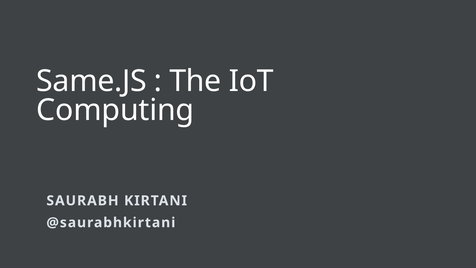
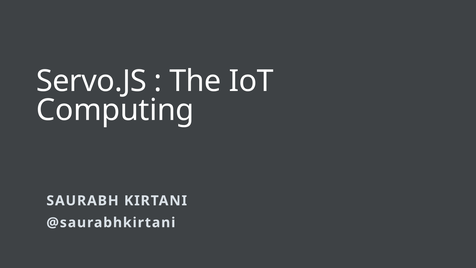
Same.JS: Same.JS -> Servo.JS (92, 81)
